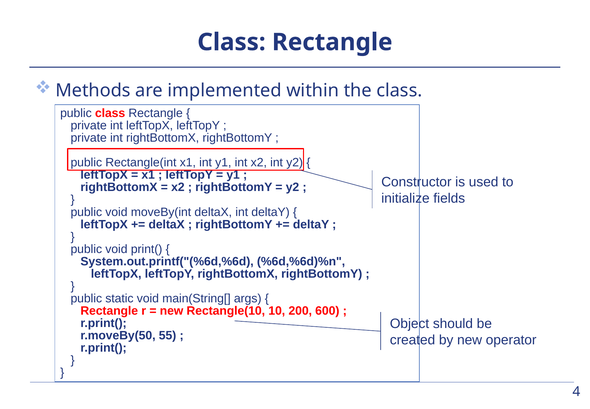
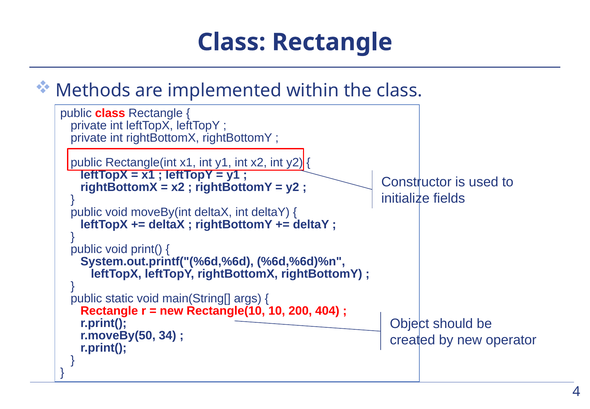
600: 600 -> 404 (327, 310)
55: 55 -> 34 (168, 335)
